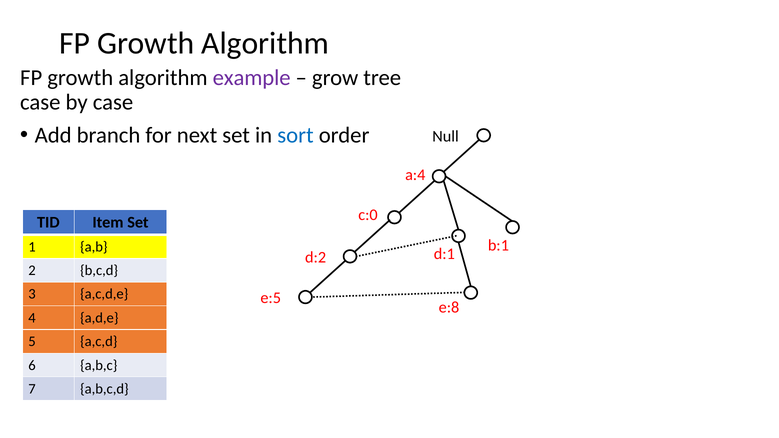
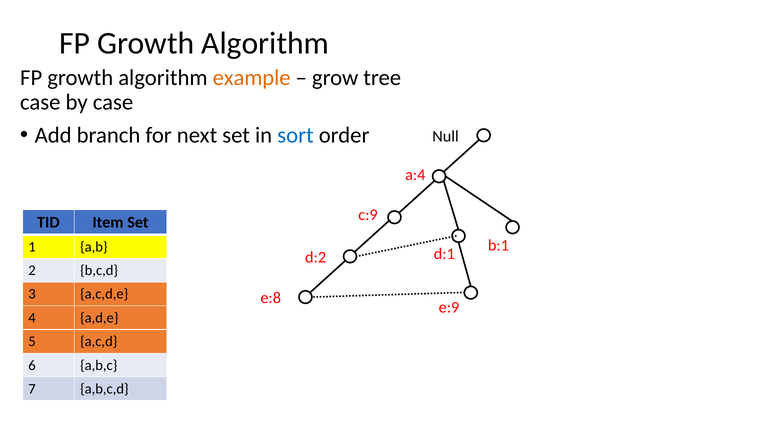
example colour: purple -> orange (252, 78)
c:0: c:0 -> c:9 (368, 215)
e:5: e:5 -> e:8 (271, 298)
e:8: e:8 -> e:9 (449, 308)
